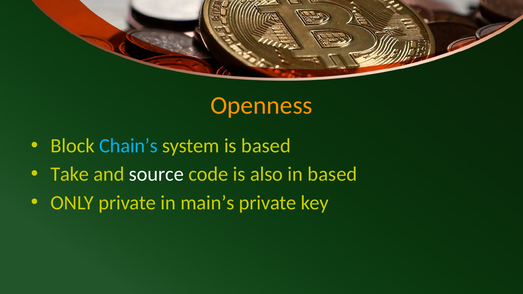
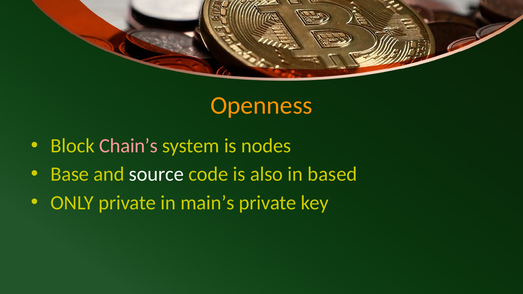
Chain’s colour: light blue -> pink (129, 146)
is based: based -> nodes (266, 146)
Take: Take -> Base (70, 174)
